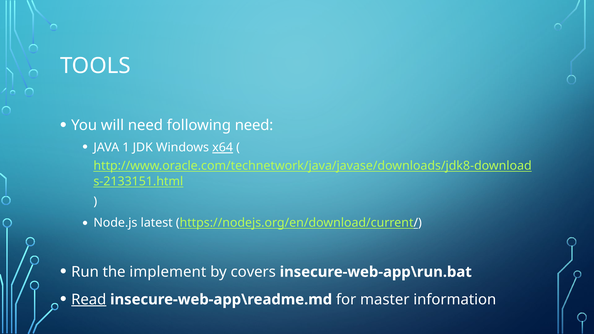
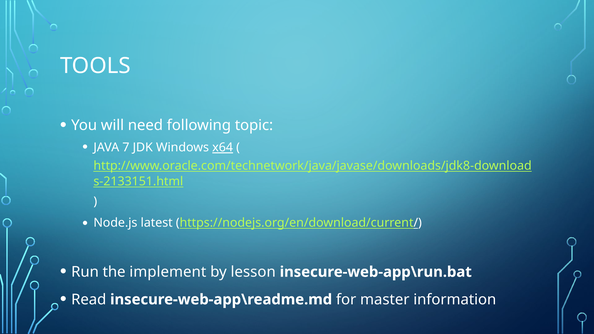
following need: need -> topic (254, 125)
1: 1 -> 7 (126, 148)
covers: covers -> lesson (253, 272)
Read underline: present -> none (89, 300)
